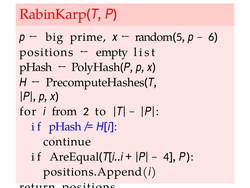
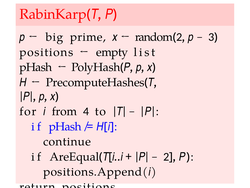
5: 5 -> 2 (179, 37)
6: 6 -> 3 (211, 37)
2: 2 -> 4 (86, 111)
4: 4 -> 2 (166, 156)
